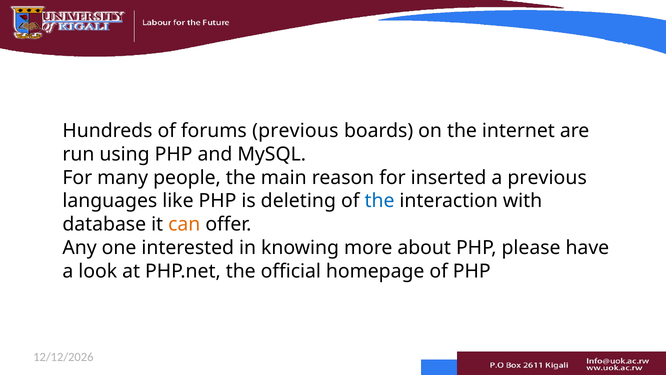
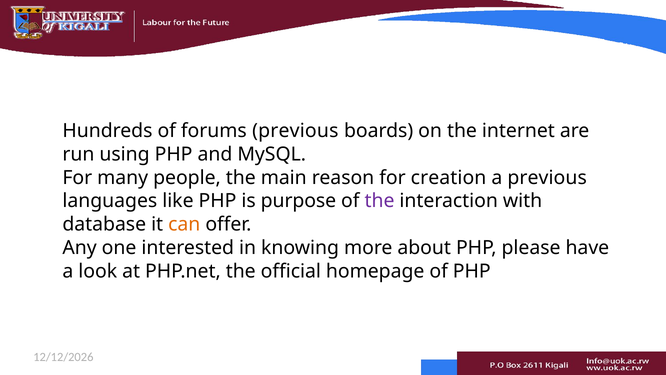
inserted: inserted -> creation (449, 178)
deleting: deleting -> purpose (298, 201)
the colour: blue -> purple (379, 201)
